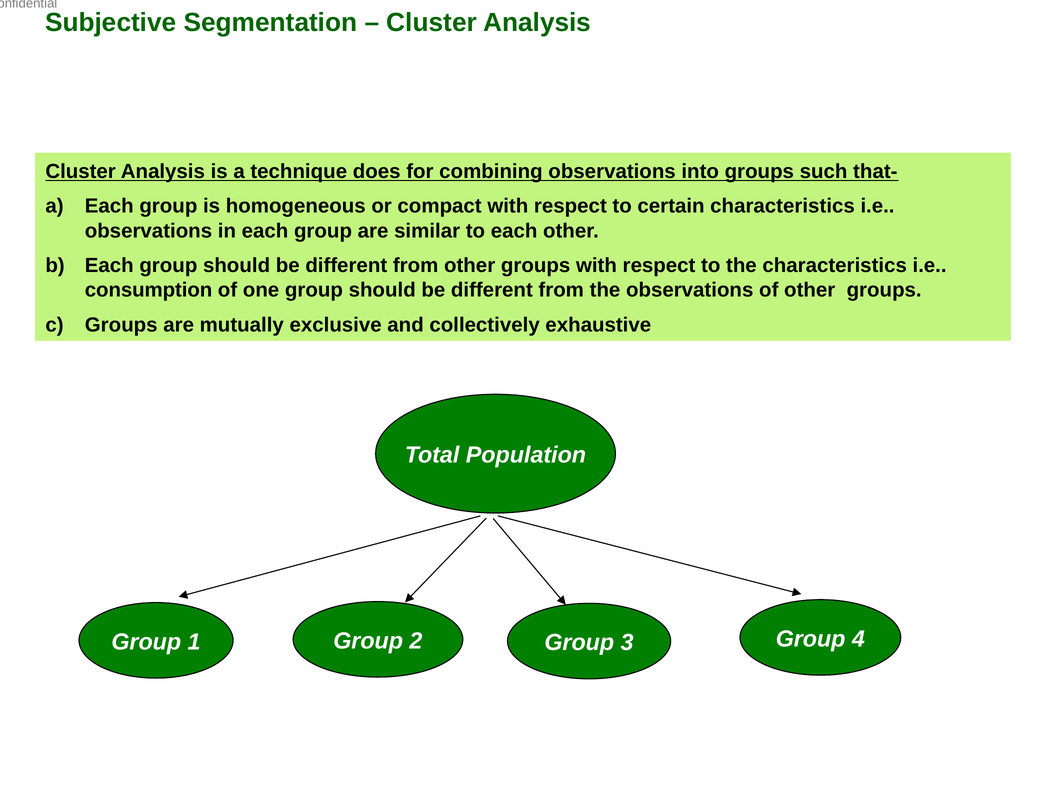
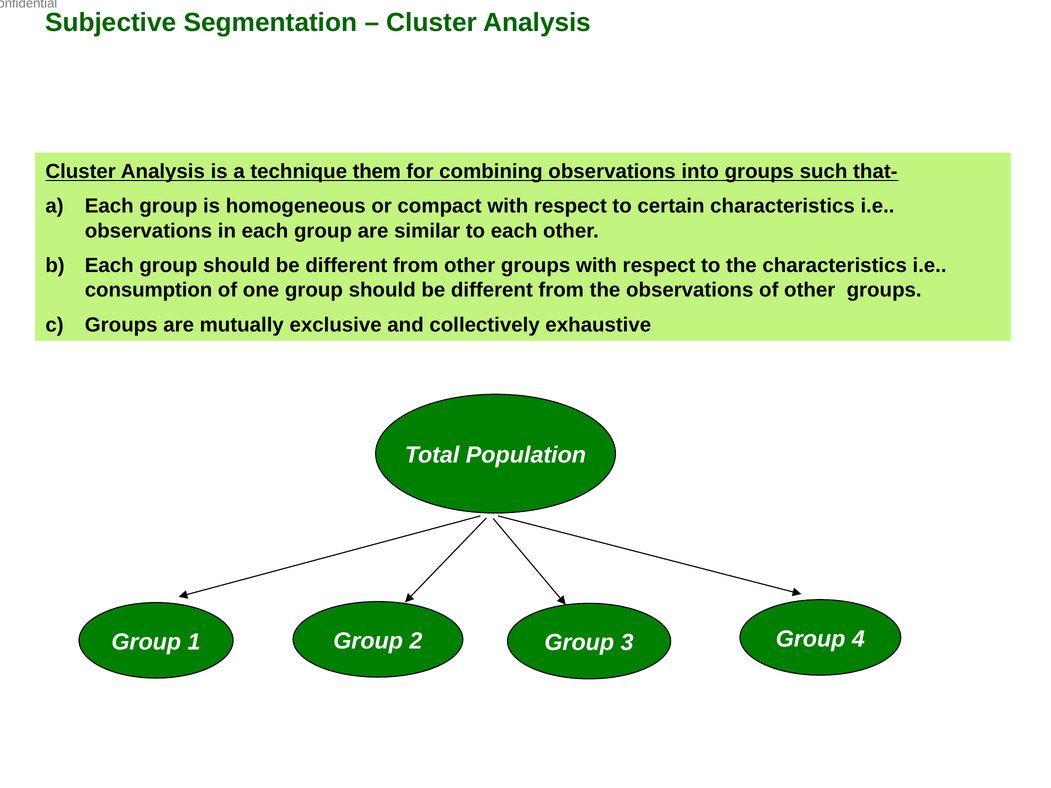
does: does -> them (377, 172)
